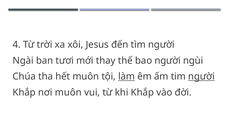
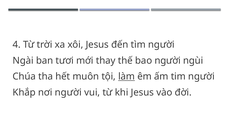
người underline: present -> none (201, 76)
nơi muôn: muôn -> người (68, 92)
khi Khắp: Khắp -> Jesus (142, 92)
